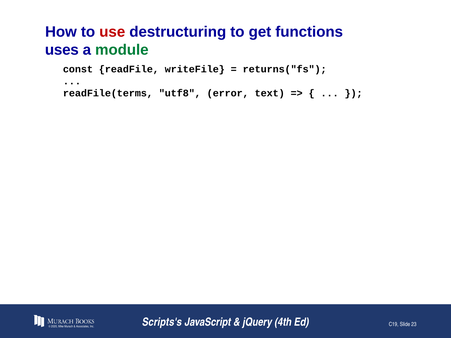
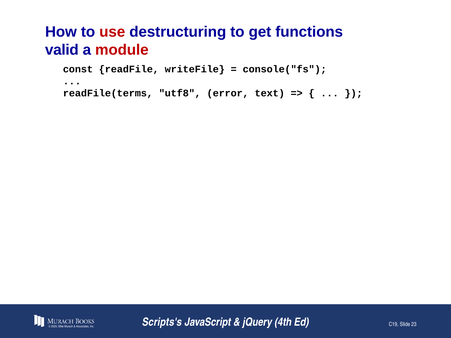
uses: uses -> valid (62, 50)
module colour: green -> red (122, 50)
returns("fs: returns("fs -> console("fs (285, 69)
